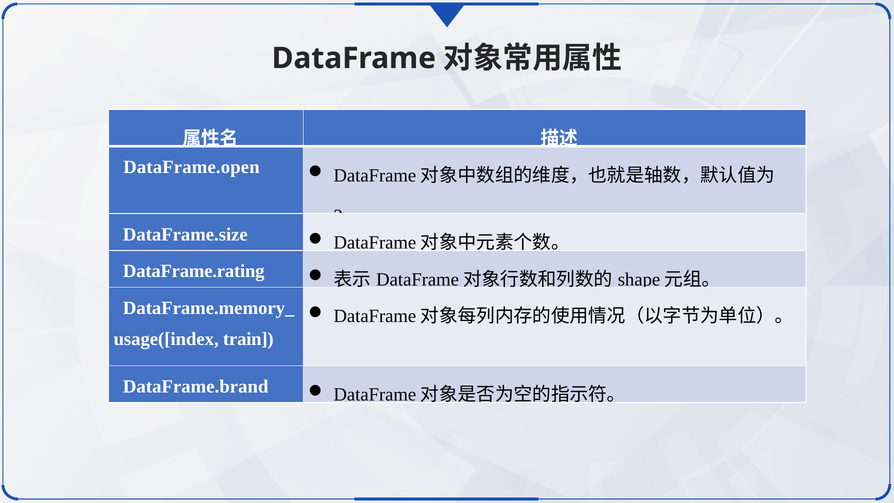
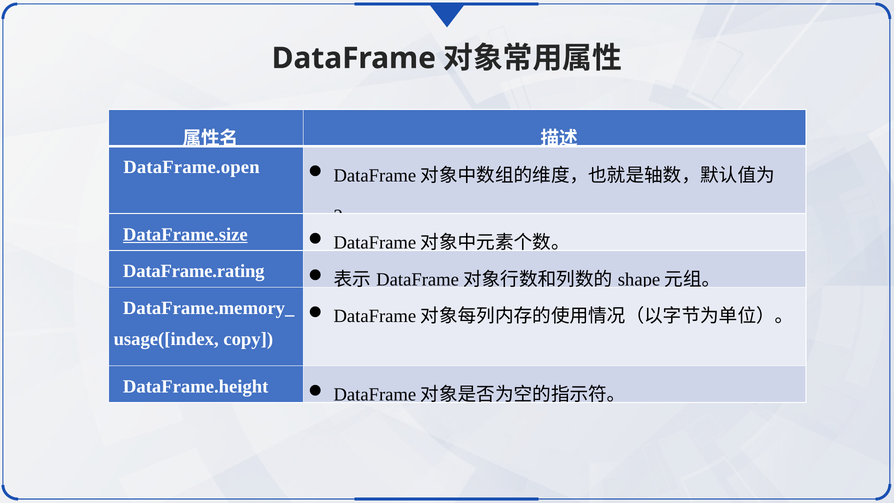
DataFrame.size underline: none -> present (185, 234)
train: train -> copy (248, 339)
DataFrame.brand: DataFrame.brand -> DataFrame.height (196, 387)
